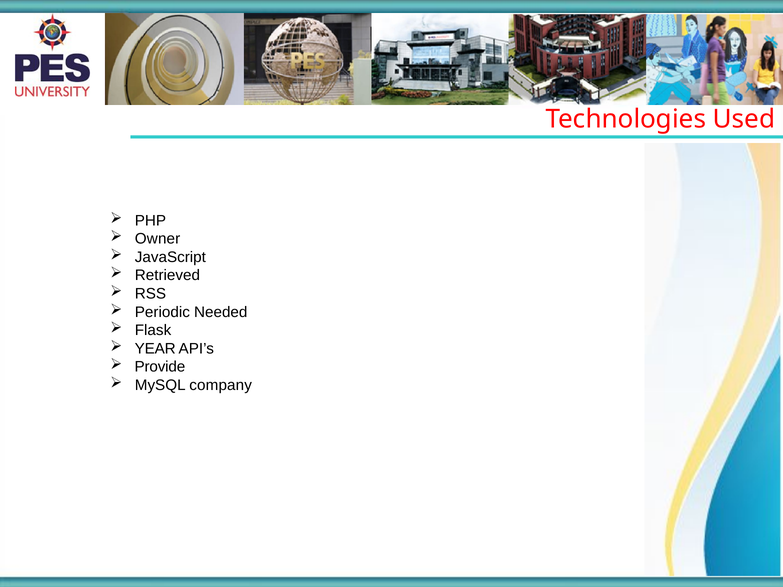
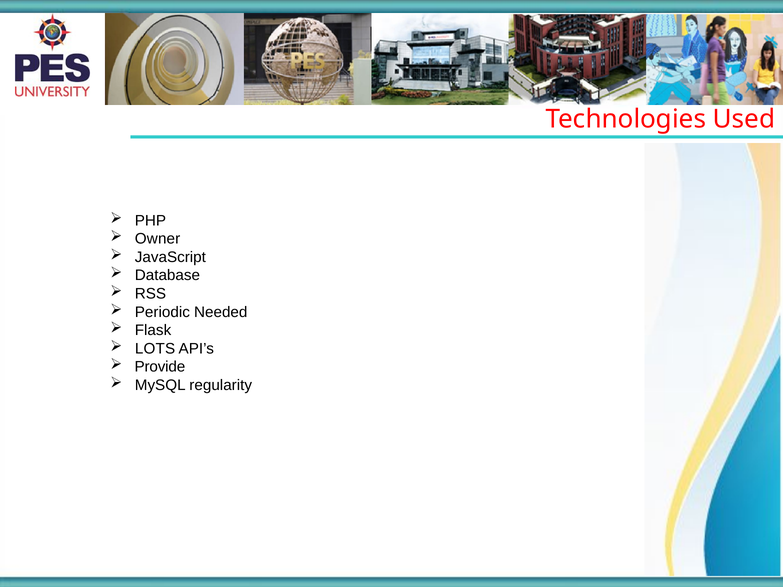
Retrieved: Retrieved -> Database (167, 276)
YEAR: YEAR -> LOTS (155, 349)
company: company -> regularity (221, 385)
